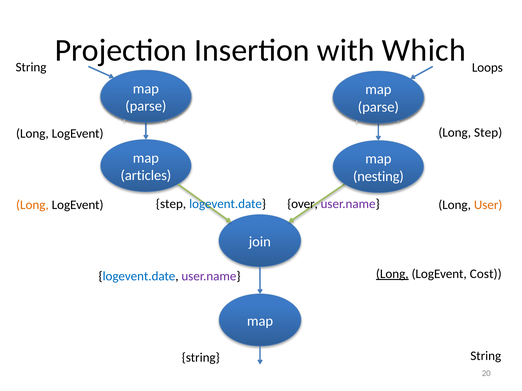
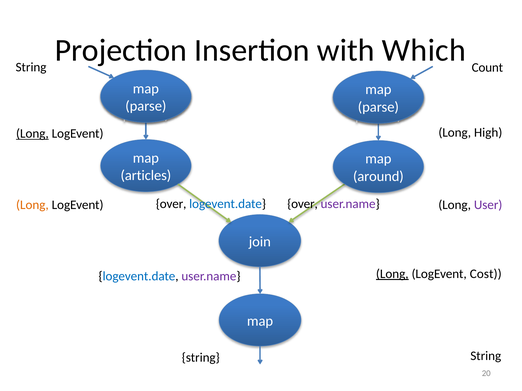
Loops: Loops -> Count (487, 68)
Long Step: Step -> High (488, 133)
Long underline: none -> present (32, 134)
nesting: nesting -> around (378, 176)
step: step -> over (171, 204)
User colour: orange -> purple (488, 205)
